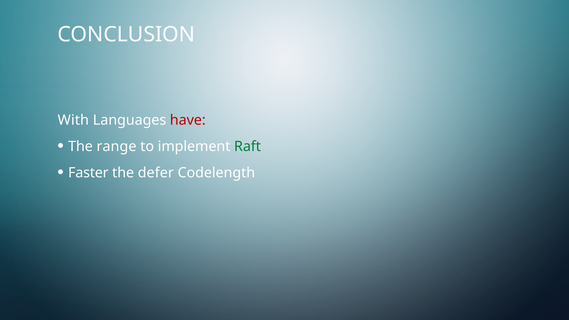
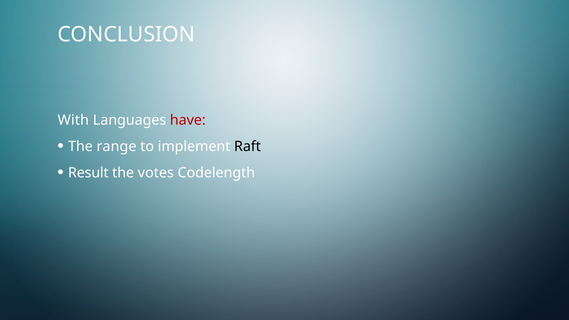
Raft colour: green -> black (247, 146)
Faster: Faster -> Result (88, 173)
defer: defer -> votes (156, 173)
